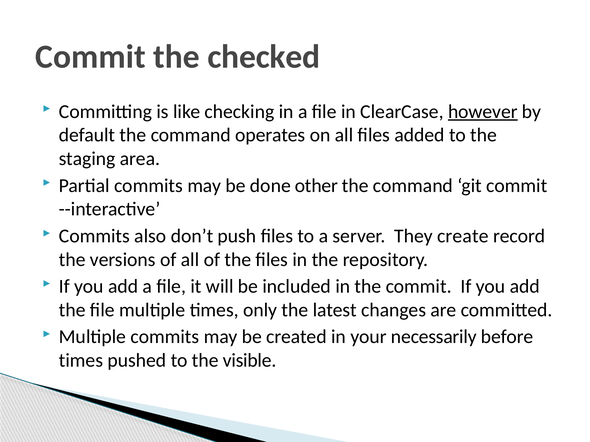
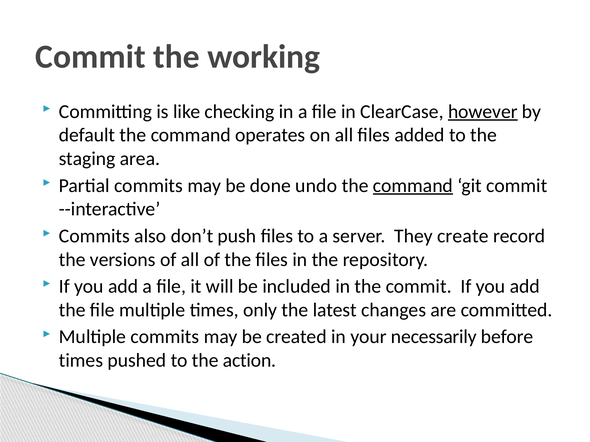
checked: checked -> working (264, 57)
other: other -> undo (316, 186)
command underline: none -> present (413, 186)
visible: visible -> action (250, 361)
